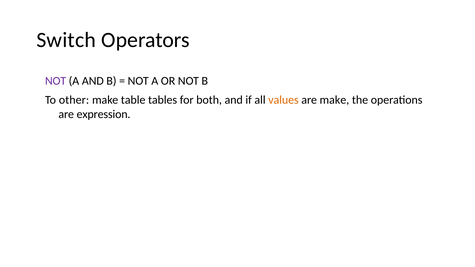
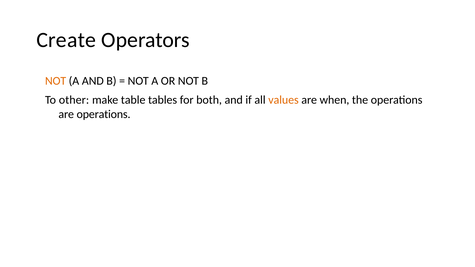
Switch: Switch -> Create (66, 40)
NOT colour: purple -> orange (56, 81)
are make: make -> when (334, 100)
are expression: expression -> operations (104, 114)
